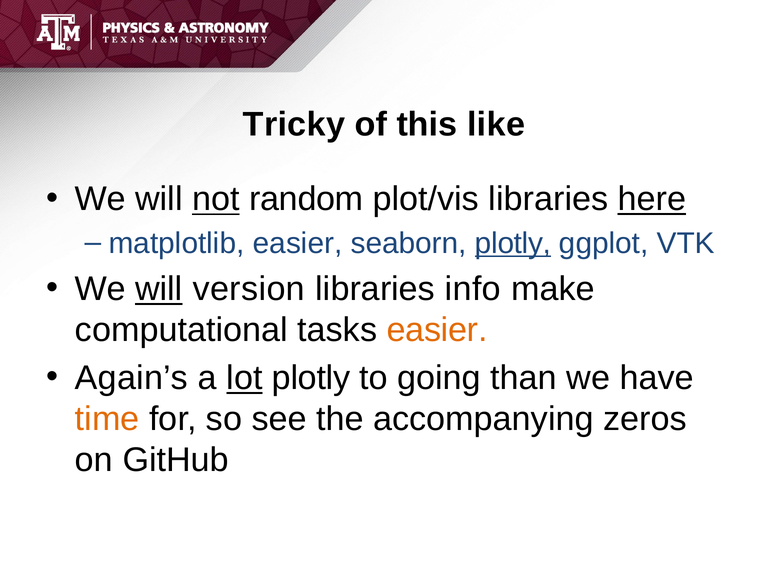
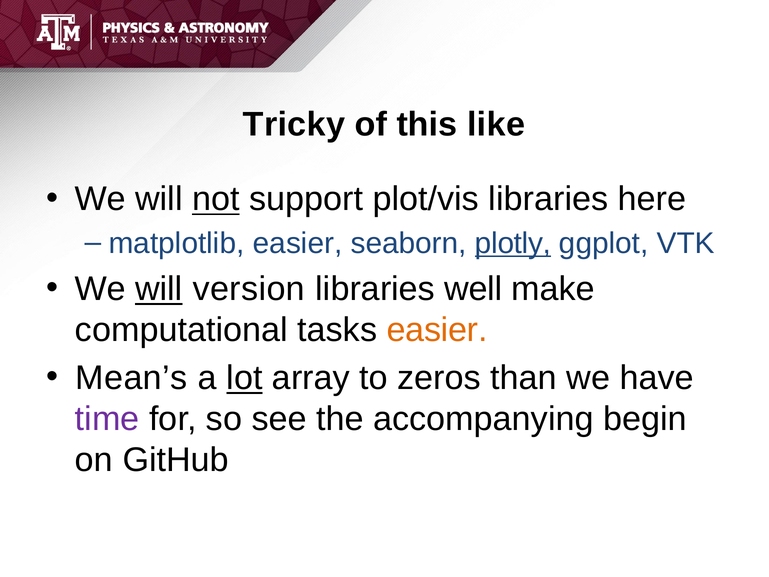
random: random -> support (306, 199)
here underline: present -> none (652, 199)
info: info -> well (473, 289)
Again’s: Again’s -> Mean’s (131, 378)
lot plotly: plotly -> array (311, 378)
going: going -> zeros (439, 378)
time colour: orange -> purple (107, 419)
zeros: zeros -> begin (645, 419)
